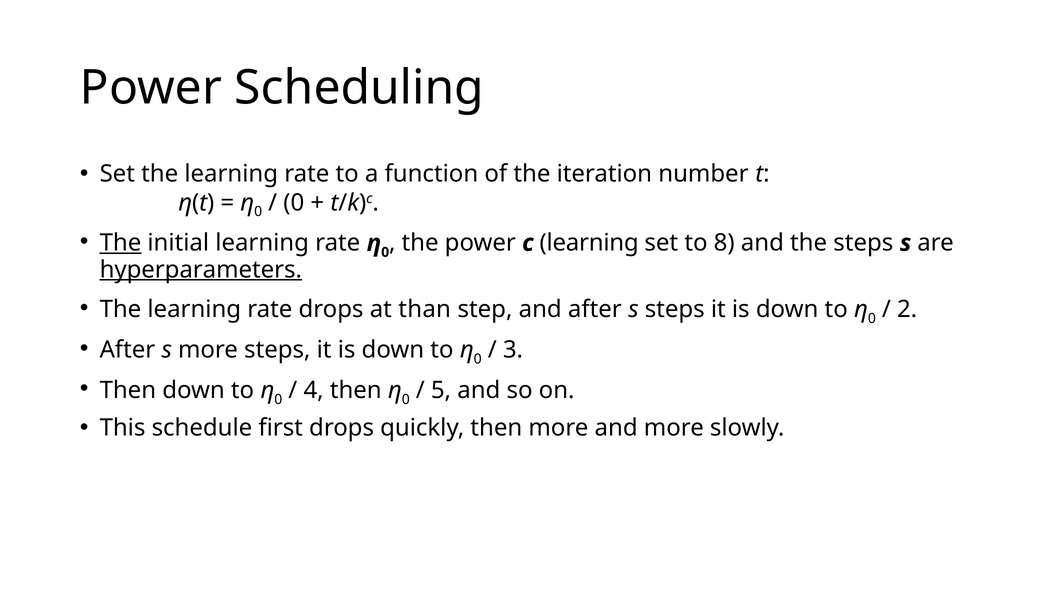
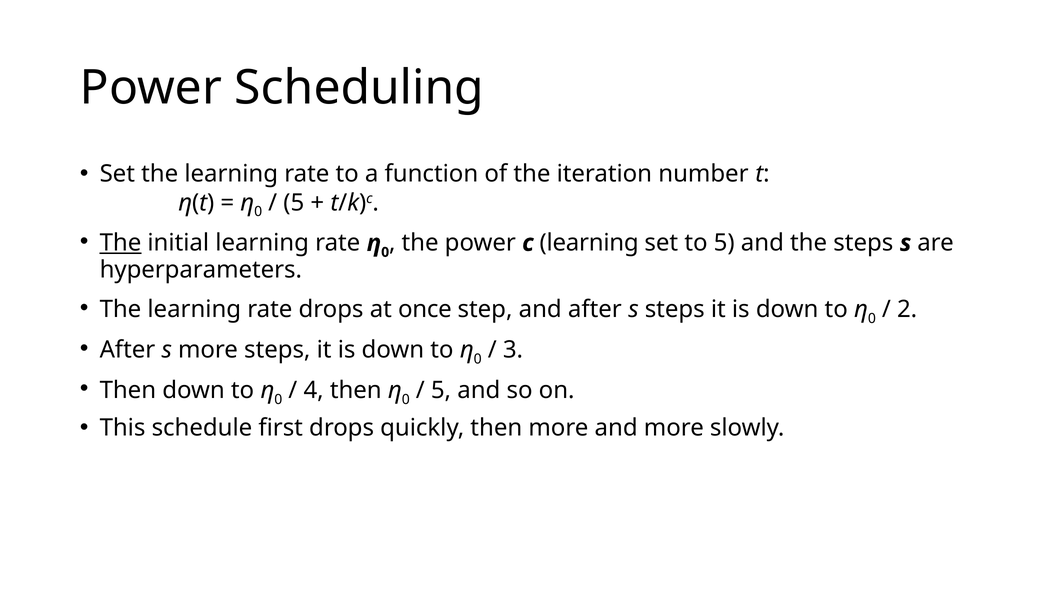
0: 0 -> 5 (294, 203)
to 8: 8 -> 5 (724, 243)
hyperparameters underline: present -> none (201, 270)
than: than -> once (425, 309)
